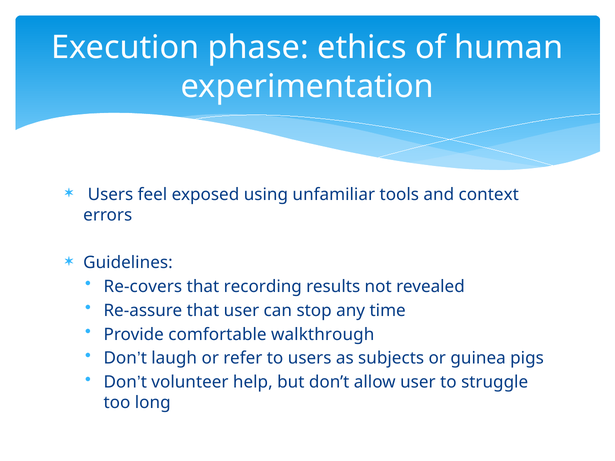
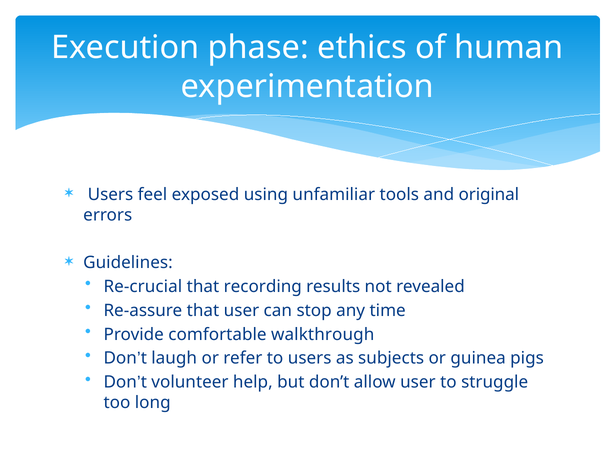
context: context -> original (489, 194)
Re-covers: Re-covers -> Re-crucial (143, 287)
